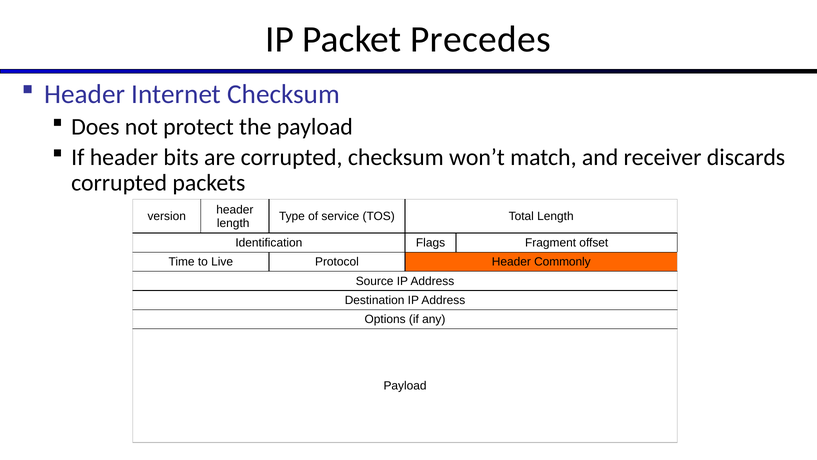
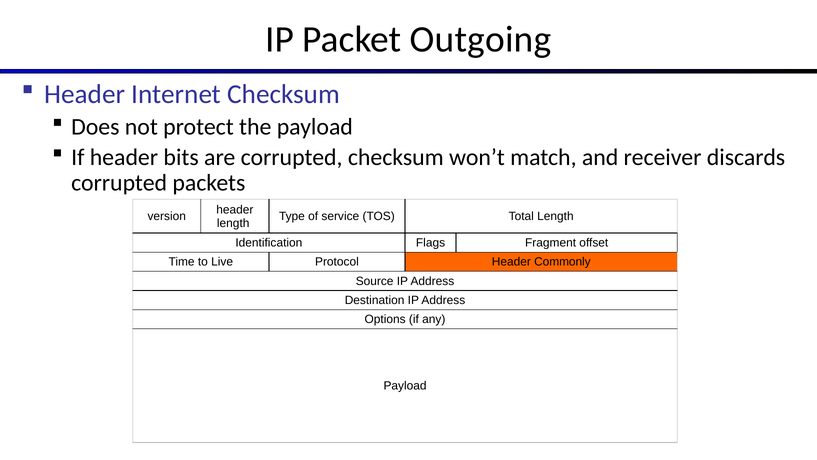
Precedes: Precedes -> Outgoing (481, 39)
